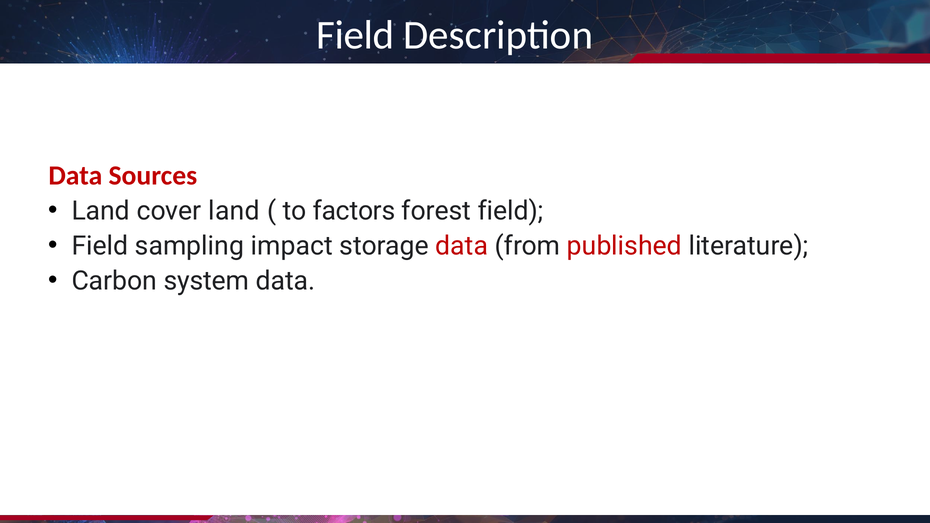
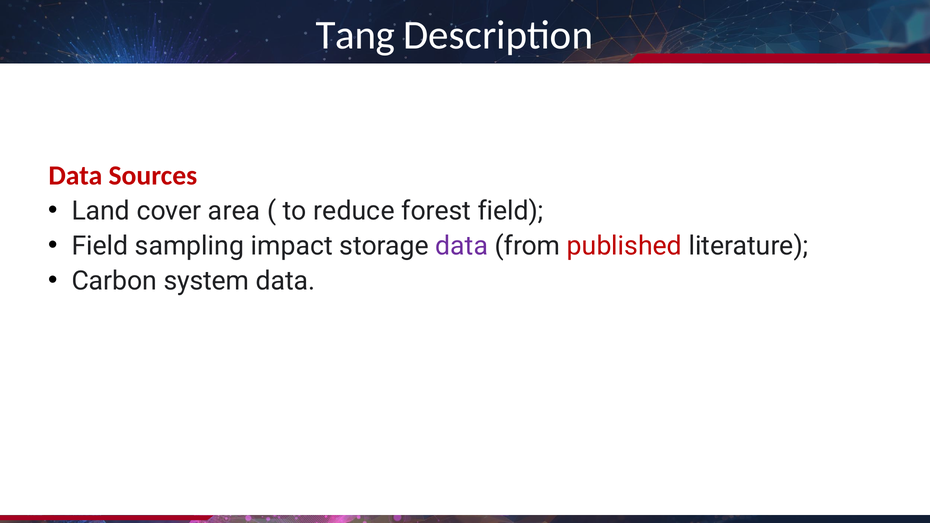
Field: Field -> Tang (355, 35)
cover land: land -> area (234, 211)
factors: factors -> reduce (354, 211)
data colour: red -> purple (462, 246)
